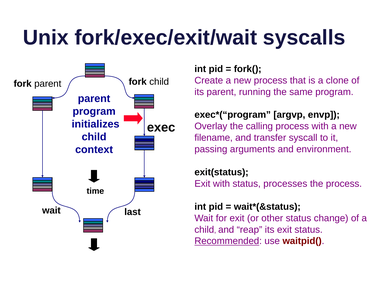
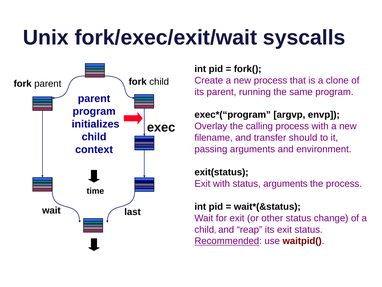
syscall: syscall -> should (303, 138)
status processes: processes -> arguments (285, 183)
